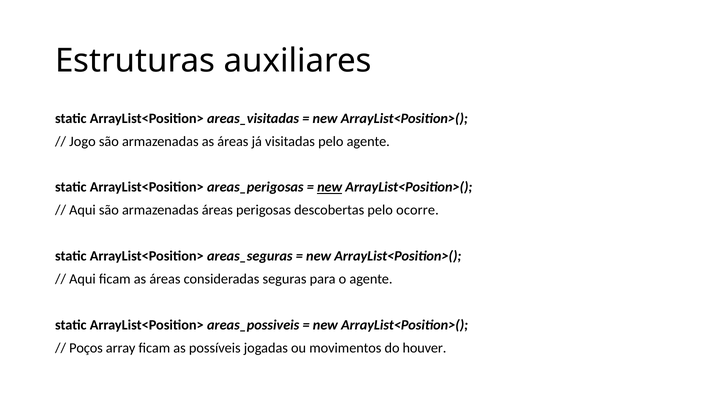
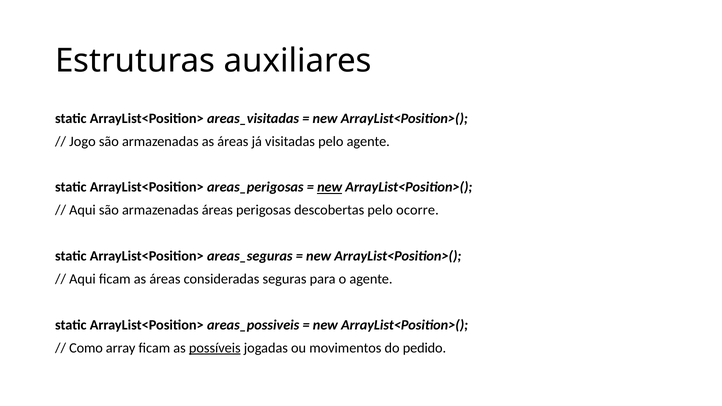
Poços: Poços -> Como (86, 348)
possíveis underline: none -> present (215, 348)
houver: houver -> pedido (424, 348)
